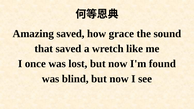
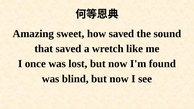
Amazing saved: saved -> sweet (70, 34)
how grace: grace -> saved (121, 34)
